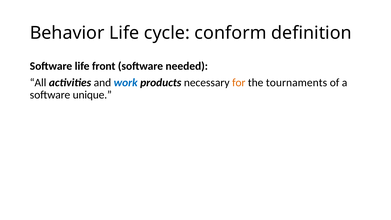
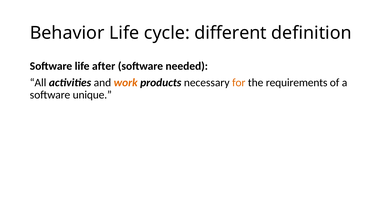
conform: conform -> different (231, 33)
front: front -> after (104, 66)
work colour: blue -> orange (126, 83)
tournaments: tournaments -> requirements (297, 83)
